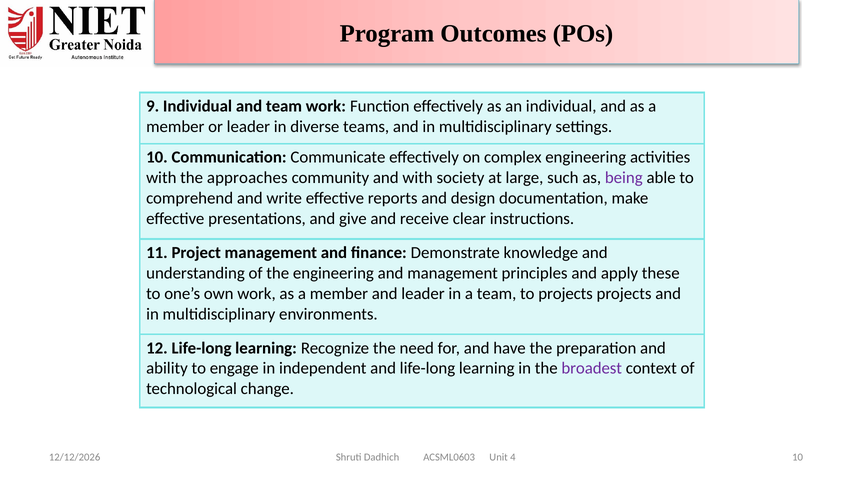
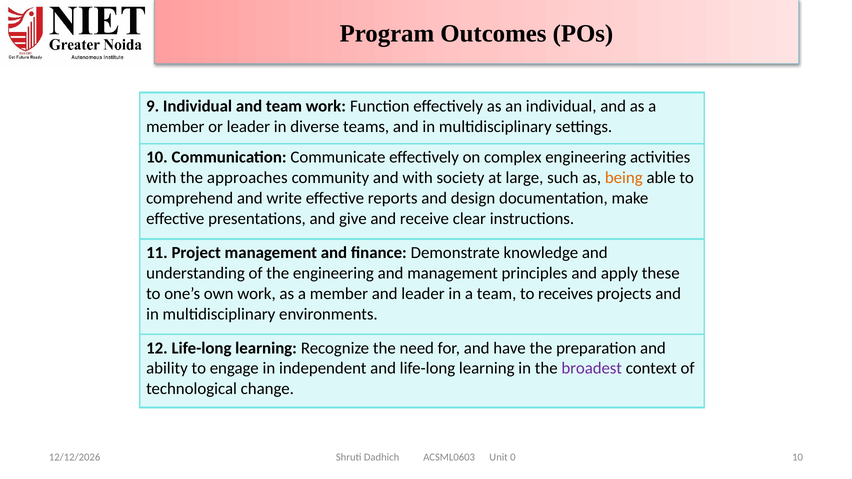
being colour: purple -> orange (624, 178)
to projects: projects -> receives (566, 294)
4: 4 -> 0 (513, 458)
